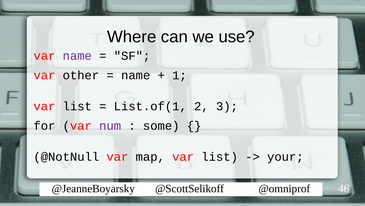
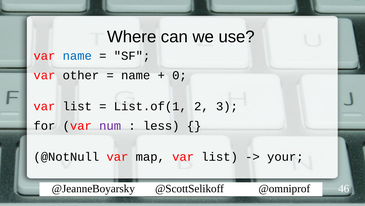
name colour: purple -> blue (77, 56)
1: 1 -> 0 (179, 75)
some: some -> less (161, 125)
